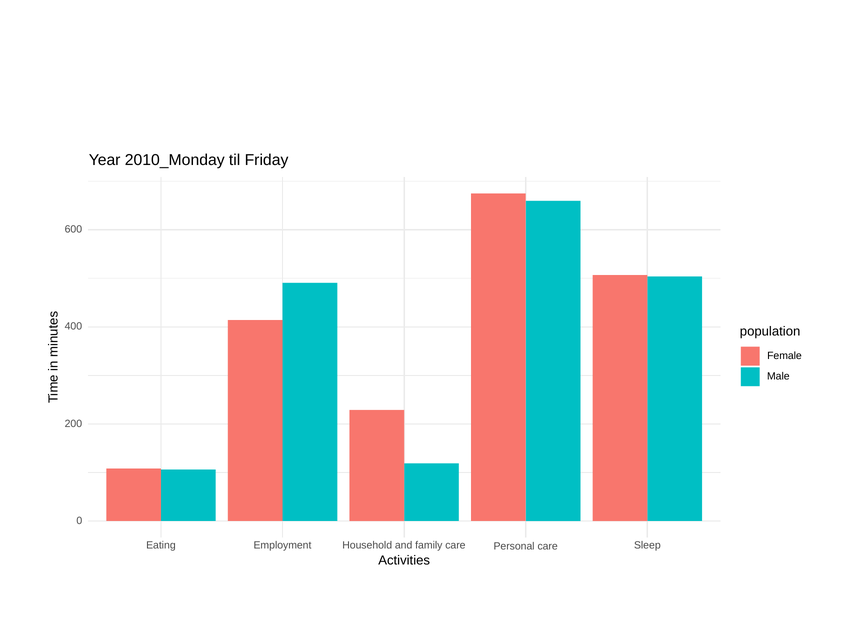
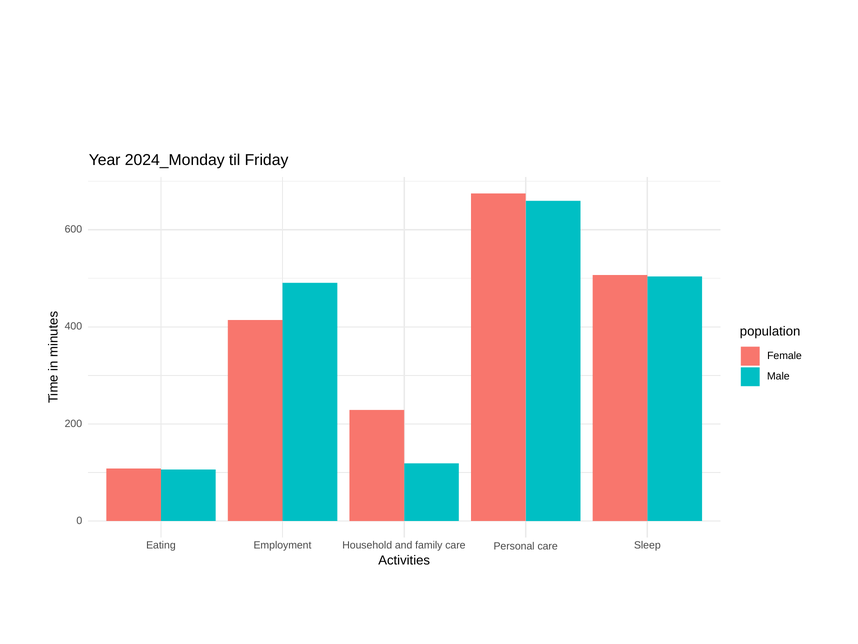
2010_Monday: 2010_Monday -> 2024_Monday (175, 160)
